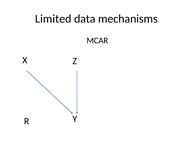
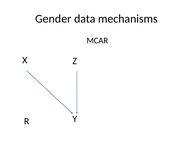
Limited: Limited -> Gender (53, 19)
